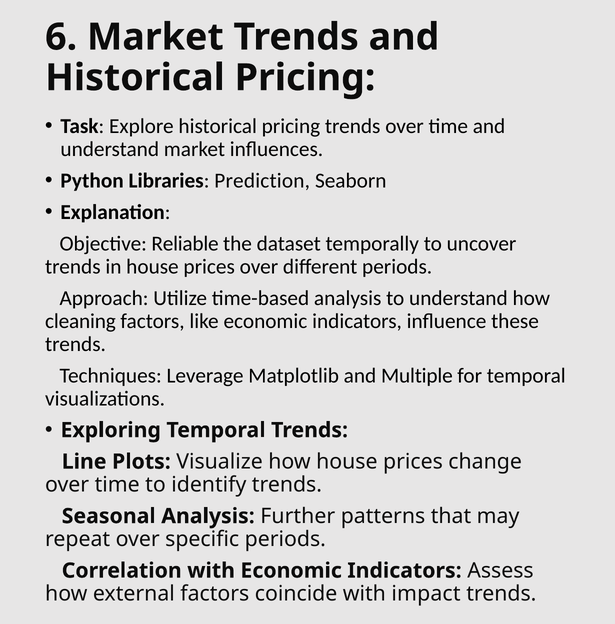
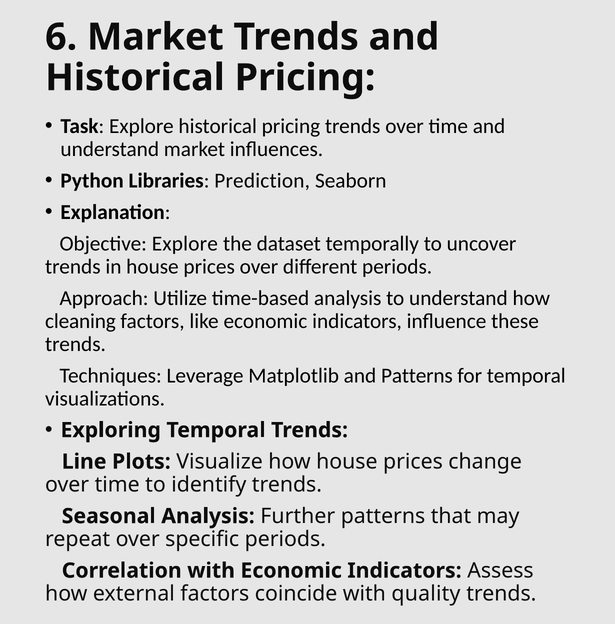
Objective Reliable: Reliable -> Explore (185, 244)
and Multiple: Multiple -> Patterns (417, 376)
impact: impact -> quality (426, 594)
